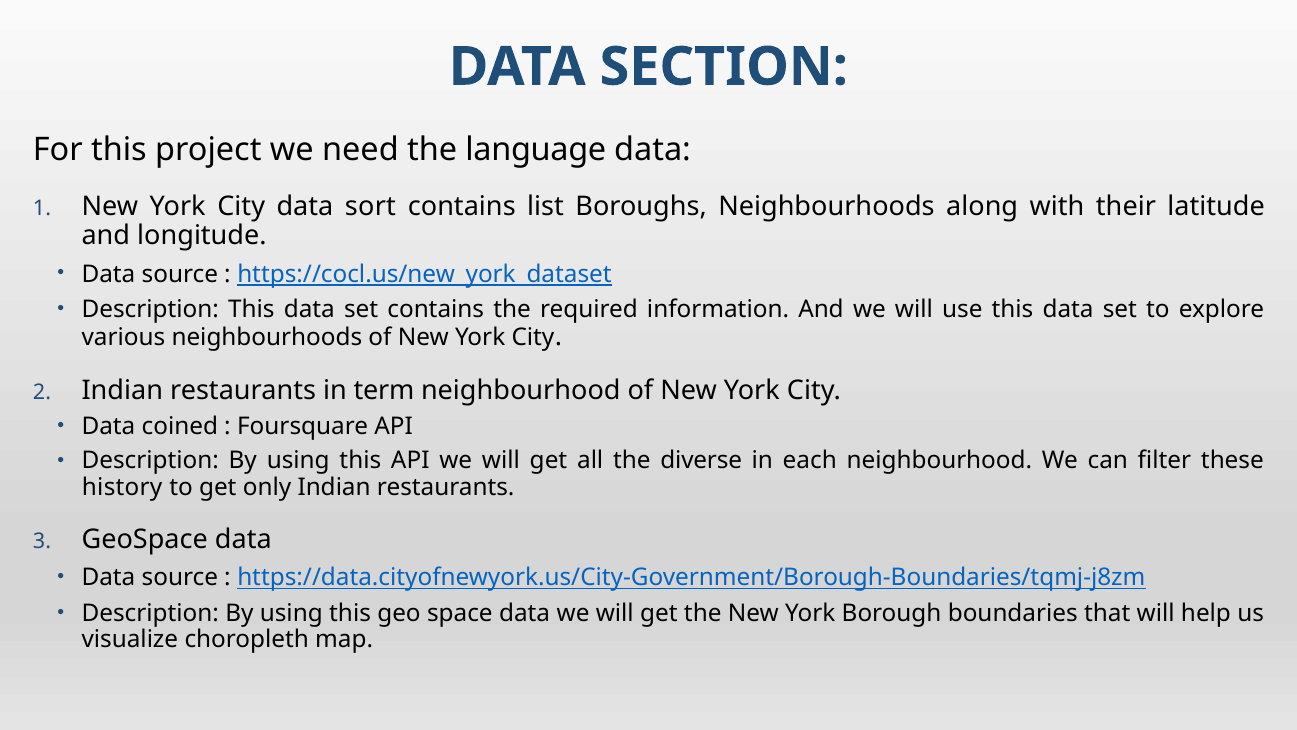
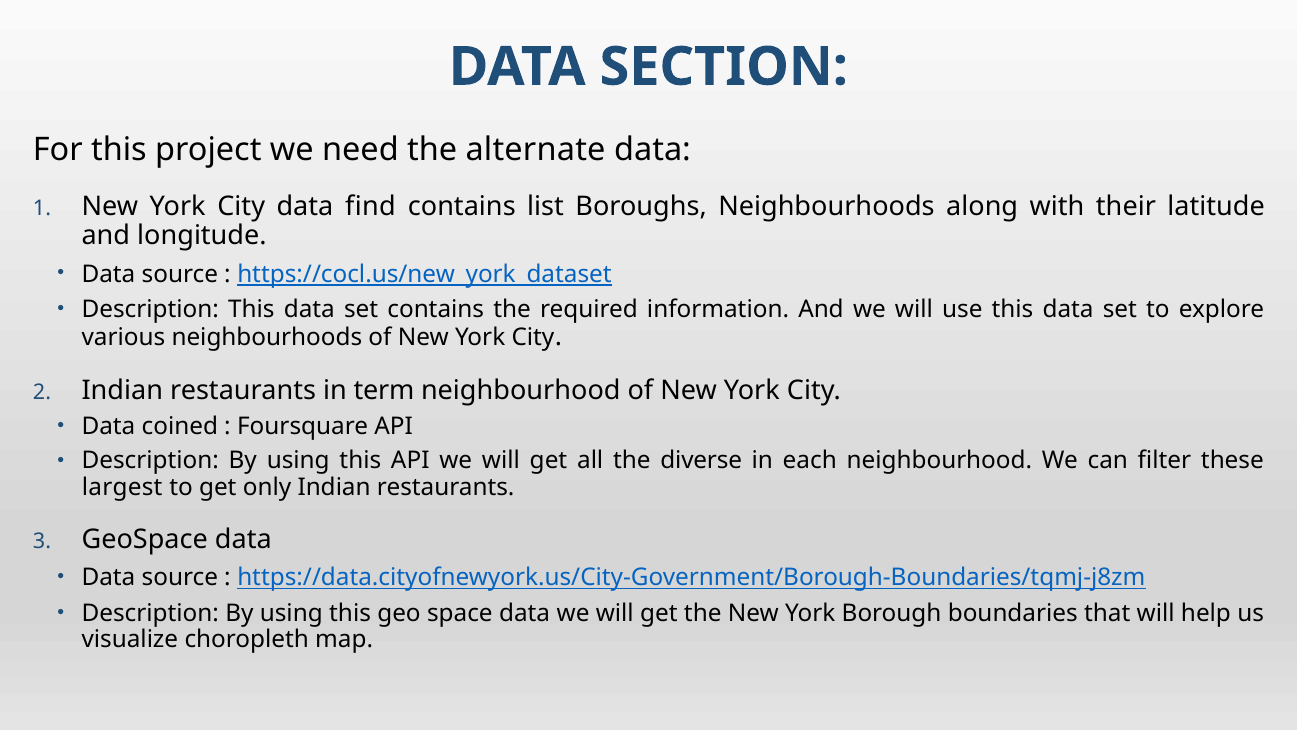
language: language -> alternate (536, 150)
sort: sort -> find (370, 206)
history: history -> largest (122, 487)
